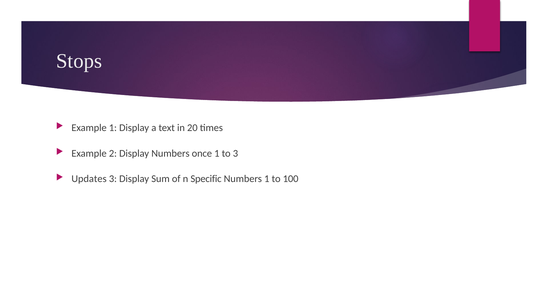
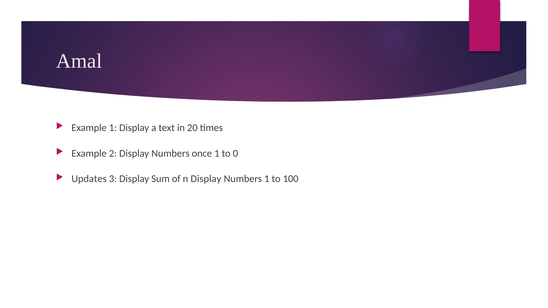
Stops: Stops -> Amal (79, 61)
to 3: 3 -> 0 (235, 153)
n Specific: Specific -> Display (206, 179)
